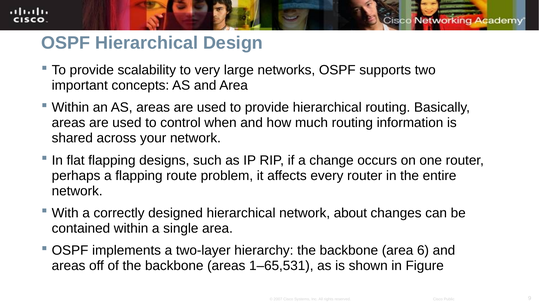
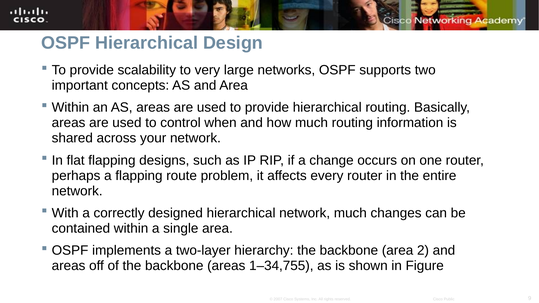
network about: about -> much (350, 213)
6: 6 -> 2 (423, 251)
1–65,531: 1–65,531 -> 1–34,755 (281, 266)
